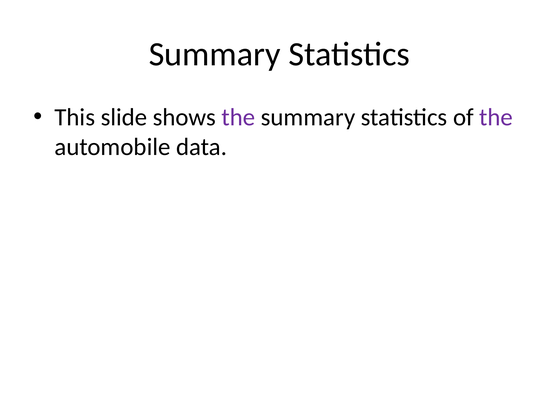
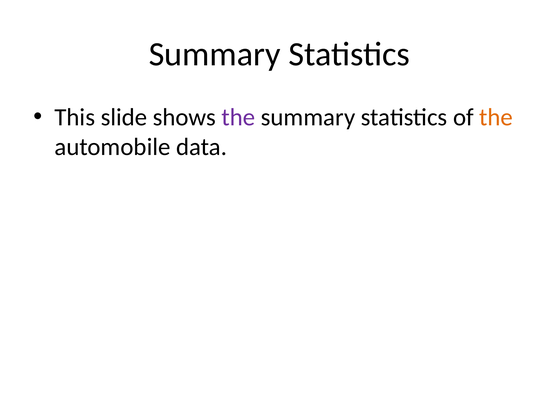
the colour: purple -> orange (496, 117)
